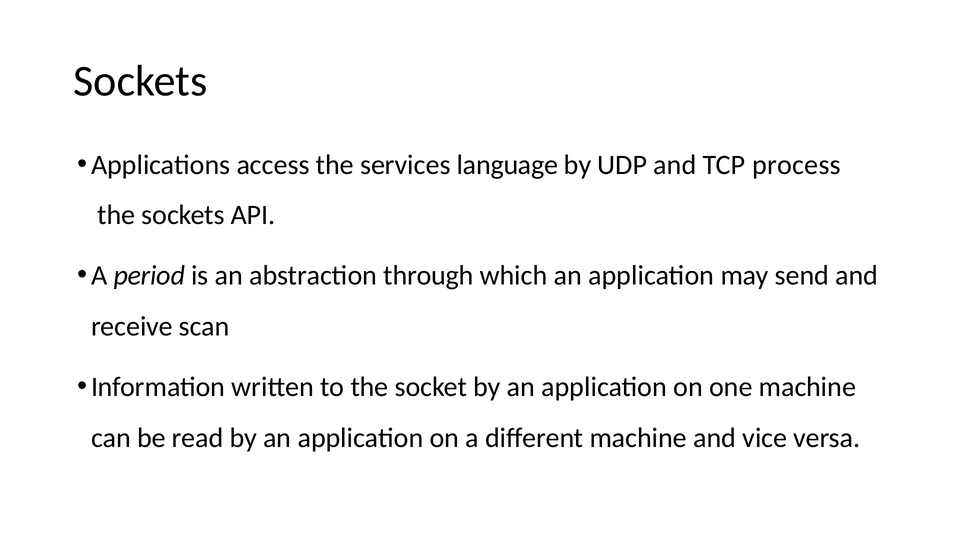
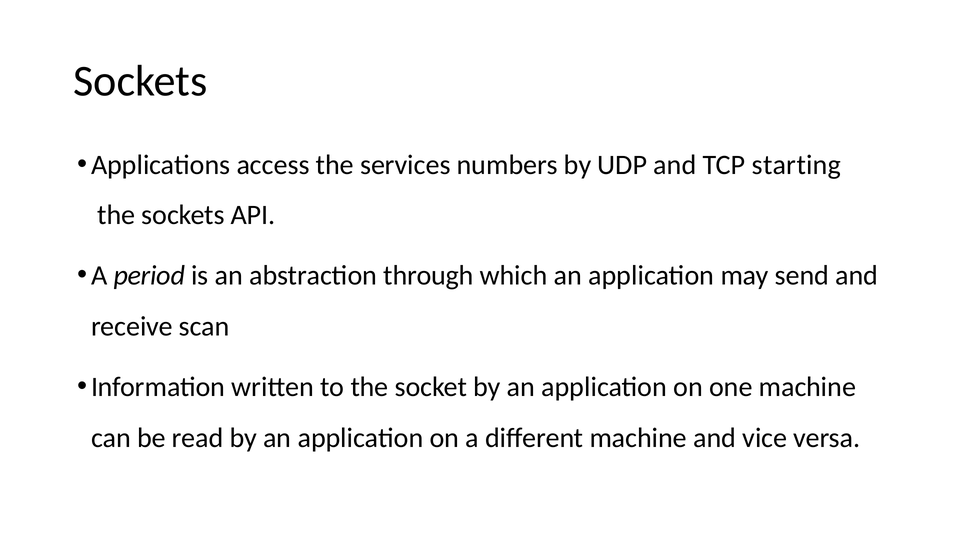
language: language -> numbers (507, 165)
process: process -> starting (796, 165)
